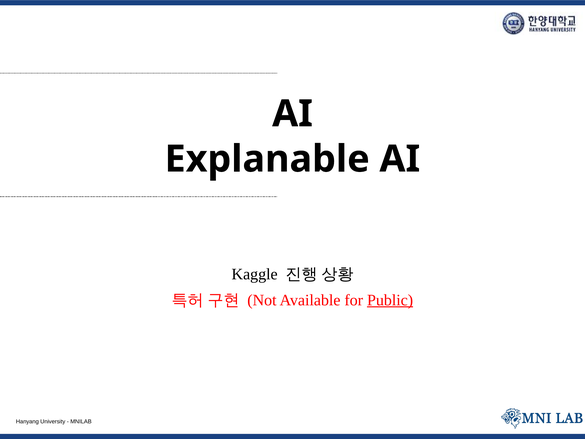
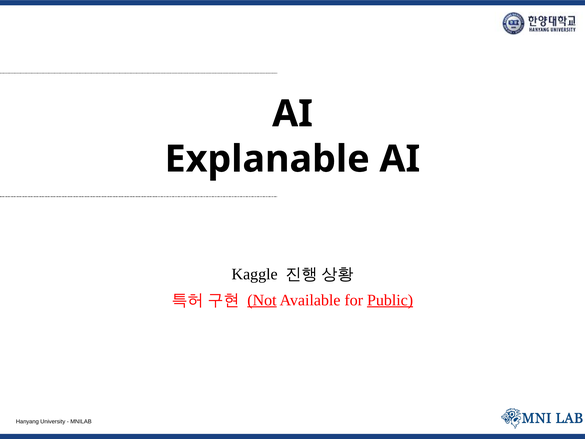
Not underline: none -> present (262, 300)
